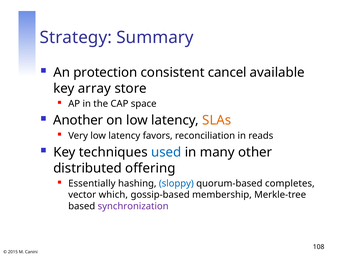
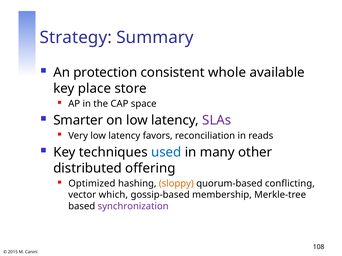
cancel: cancel -> whole (227, 73)
array: array -> place (94, 89)
Another: Another -> Smarter (78, 121)
SLAs colour: orange -> purple (217, 121)
Essentially: Essentially -> Optimized (92, 184)
sloppy colour: blue -> orange (176, 184)
completes: completes -> conflicting (290, 184)
